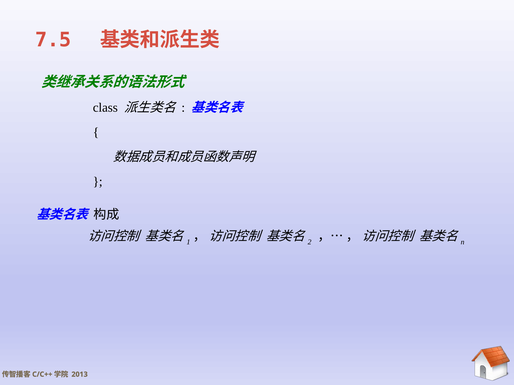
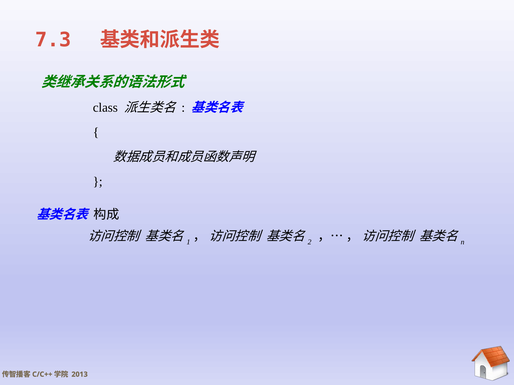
7.5: 7.5 -> 7.3 (53, 40)
